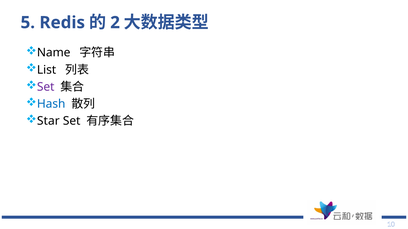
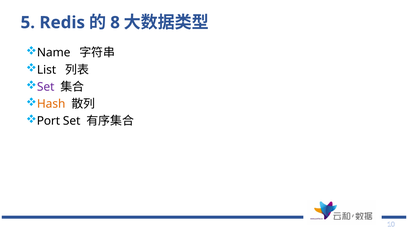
2: 2 -> 8 (115, 23)
Hash colour: blue -> orange (51, 104)
Star: Star -> Port (48, 121)
